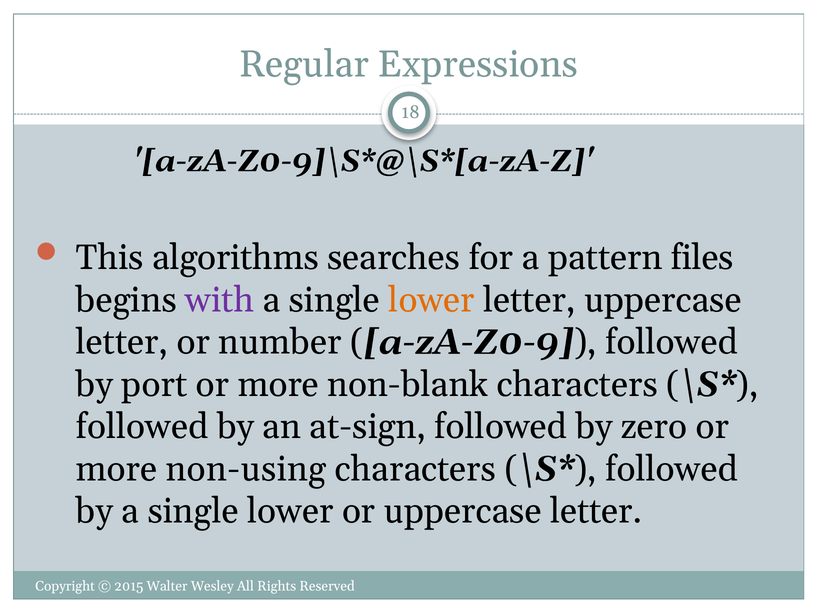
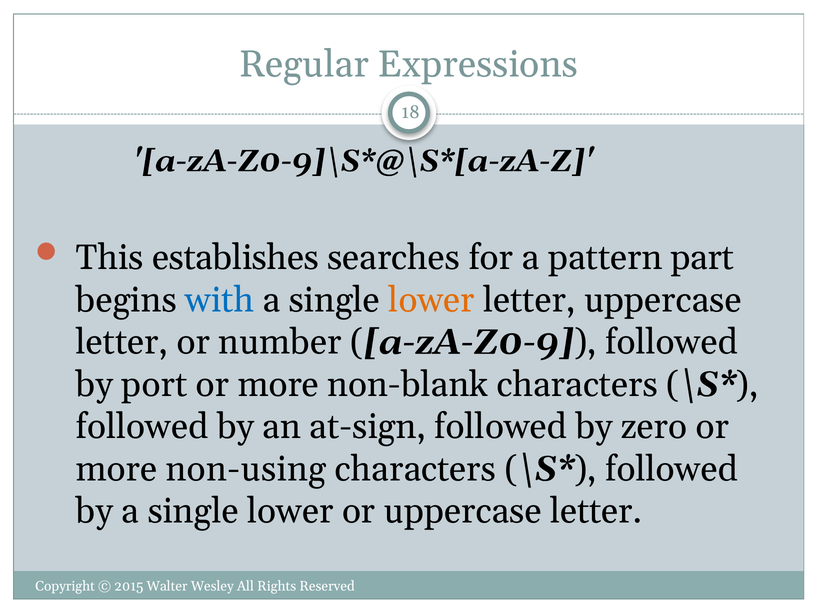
algorithms: algorithms -> establishes (236, 258)
files: files -> part (702, 258)
with colour: purple -> blue (220, 300)
